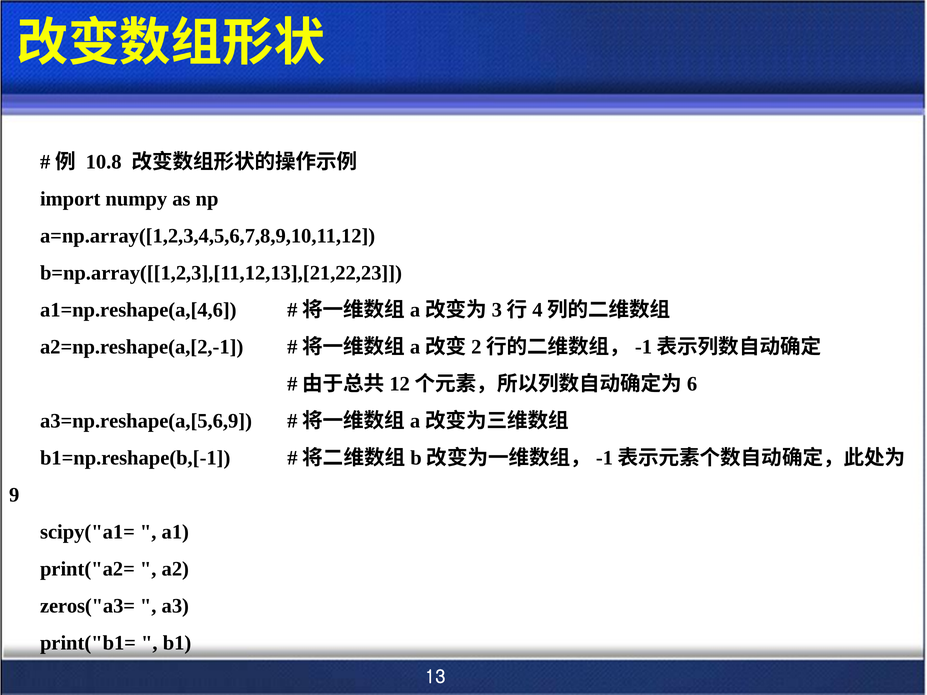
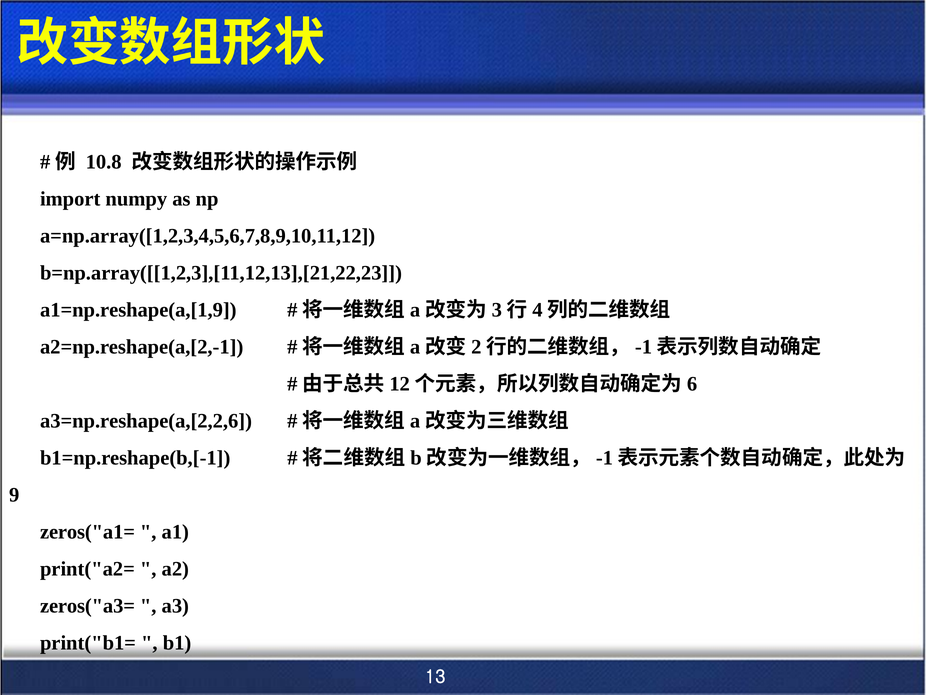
a1=np.reshape(a,[4,6: a1=np.reshape(a,[4,6 -> a1=np.reshape(a,[1,9 (138, 310)
a3=np.reshape(a,[5,6,9: a3=np.reshape(a,[5,6,9 -> a3=np.reshape(a,[2,2,6 (146, 421)
scipy("a1=: scipy("a1= -> zeros("a1= (88, 532)
